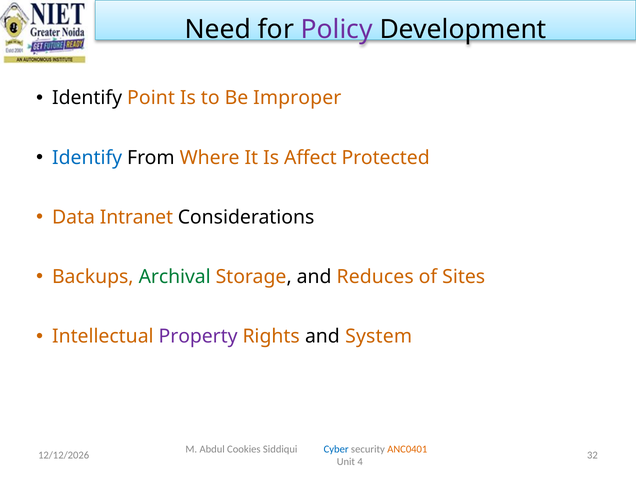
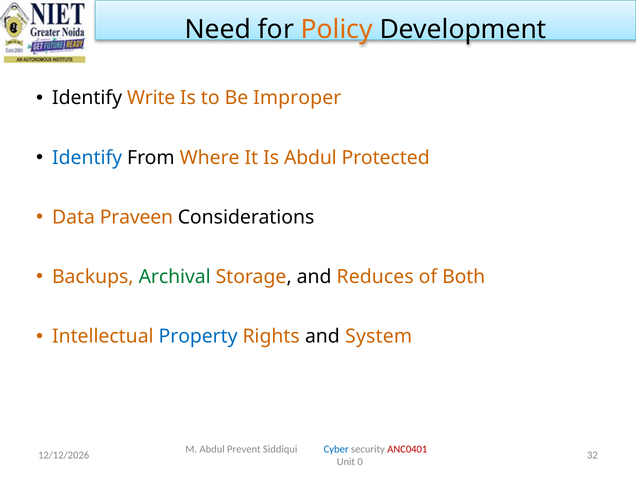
Policy colour: purple -> orange (337, 30)
Point: Point -> Write (151, 98)
Is Affect: Affect -> Abdul (310, 158)
Intranet: Intranet -> Praveen (136, 217)
Sites: Sites -> Both (464, 277)
Property colour: purple -> blue (198, 336)
Cookies: Cookies -> Prevent (244, 449)
ANC0401 colour: orange -> red (407, 449)
4: 4 -> 0 (360, 462)
